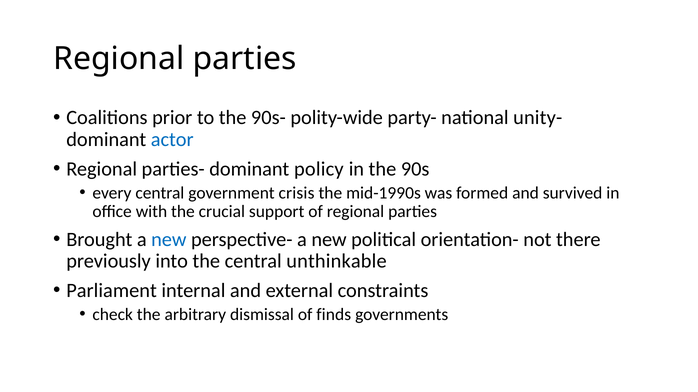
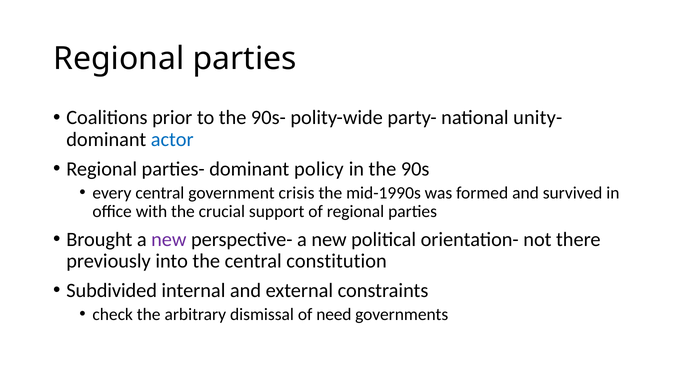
new colour: blue -> purple (169, 240)
unthinkable: unthinkable -> constitution (337, 262)
Parliament: Parliament -> Subdivided (112, 291)
finds: finds -> need (334, 315)
